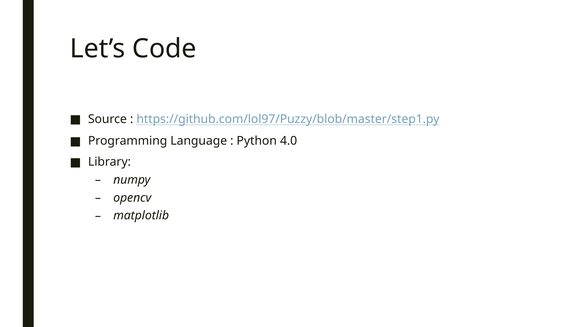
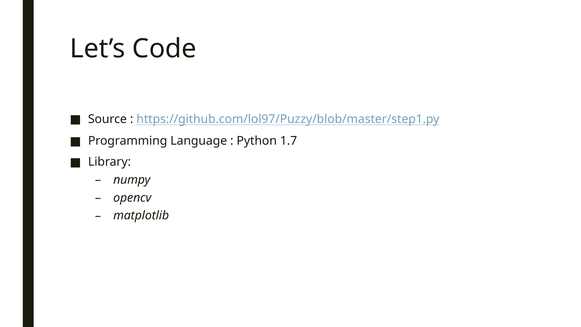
4.0: 4.0 -> 1.7 (289, 141)
